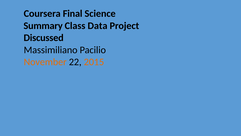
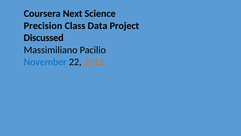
Final: Final -> Next (73, 14)
Summary: Summary -> Precision (43, 26)
November colour: orange -> blue (45, 62)
